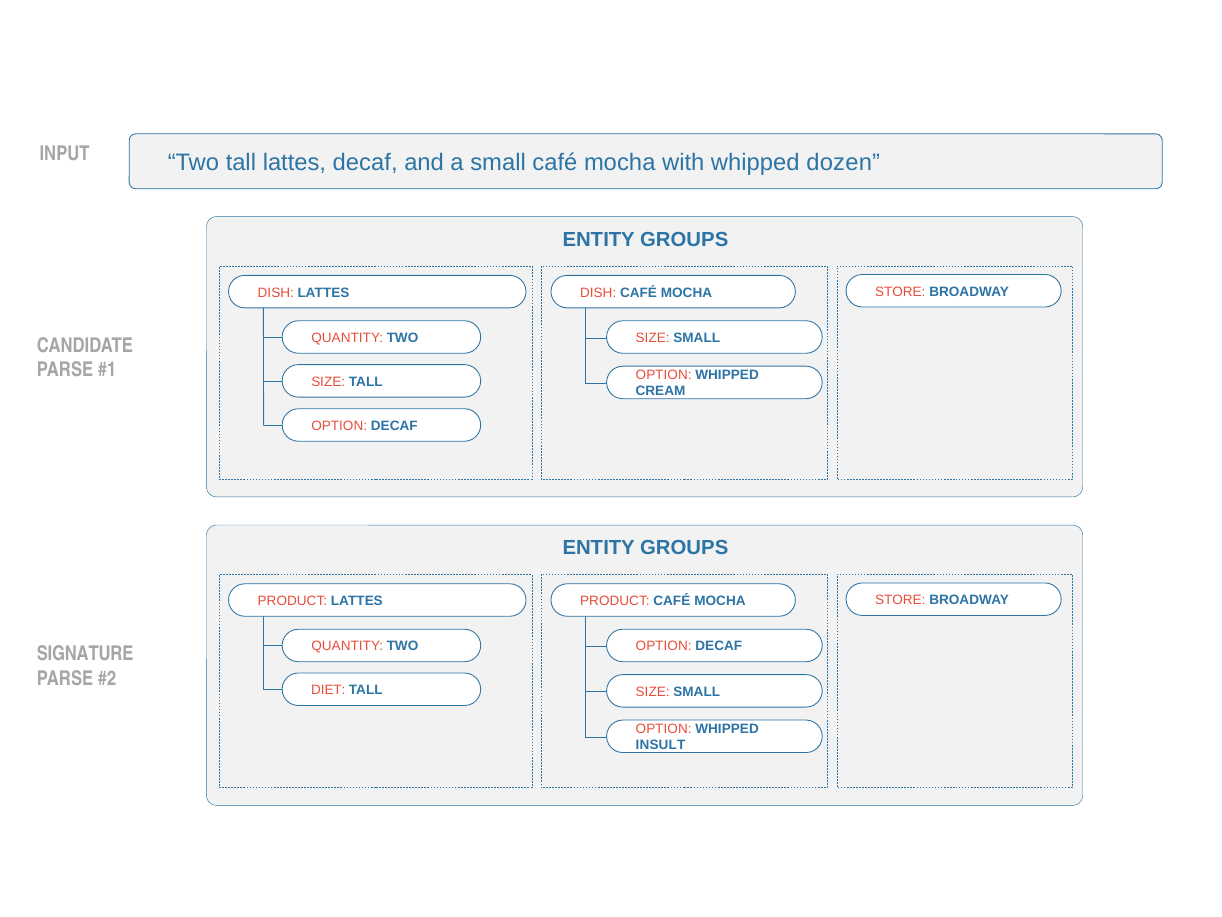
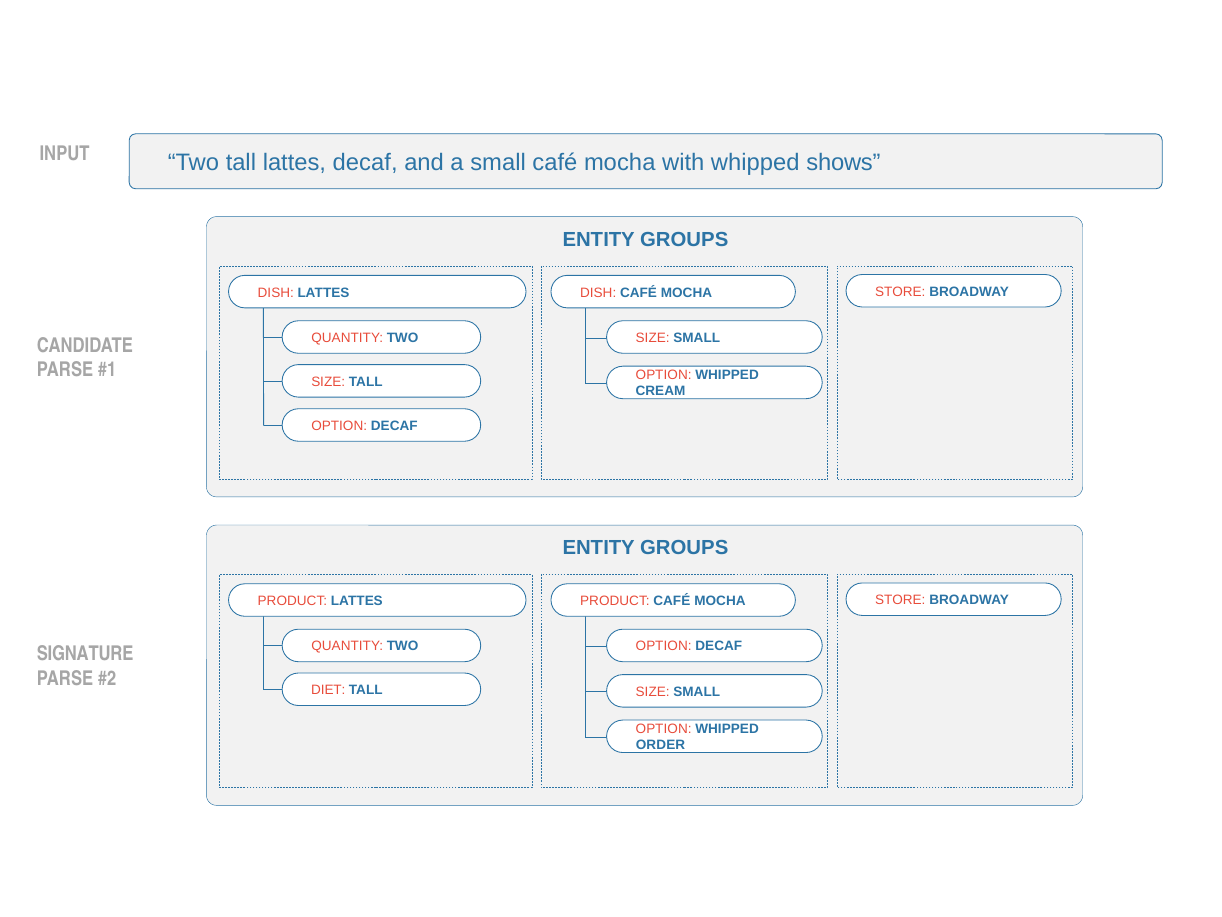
dozen: dozen -> shows (843, 163)
INSULT: INSULT -> ORDER (661, 745)
